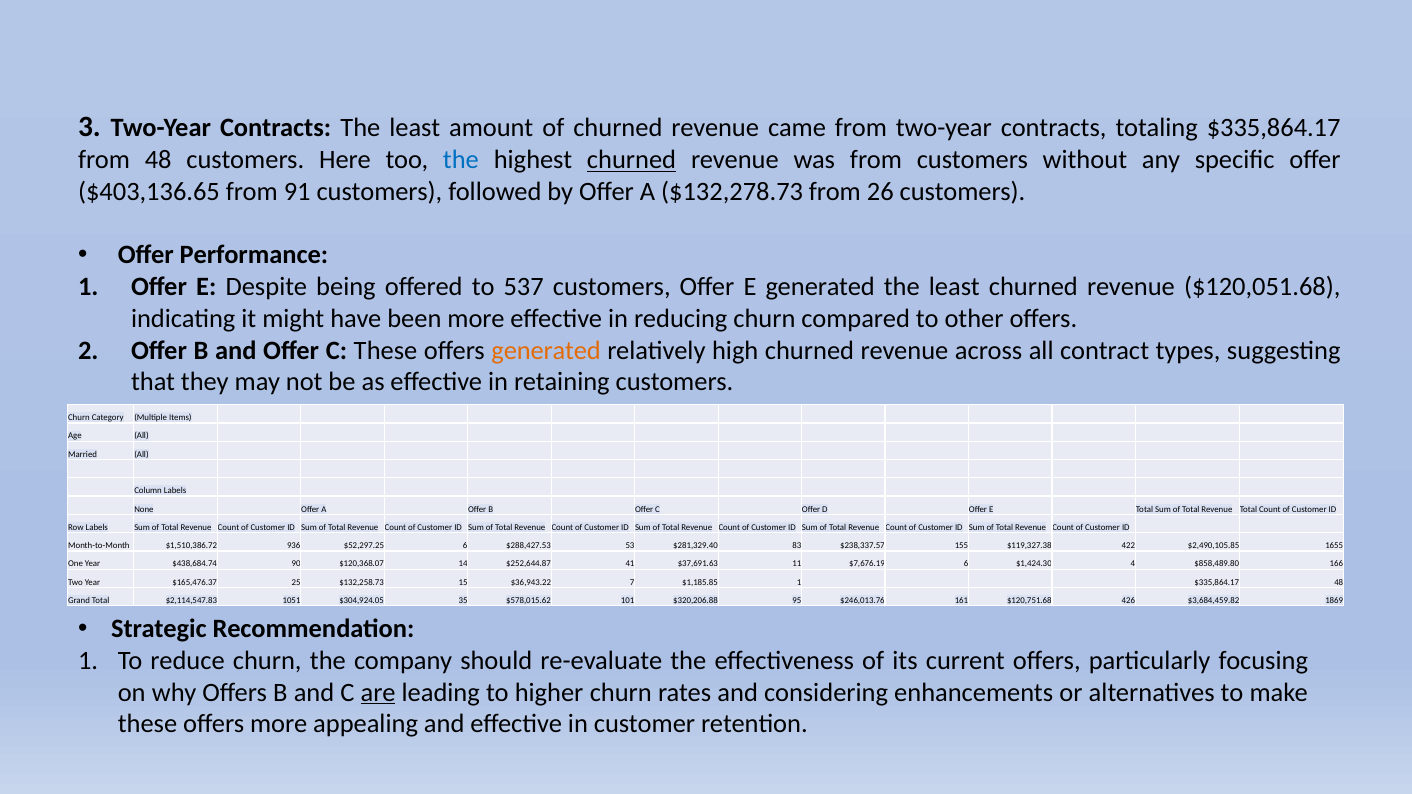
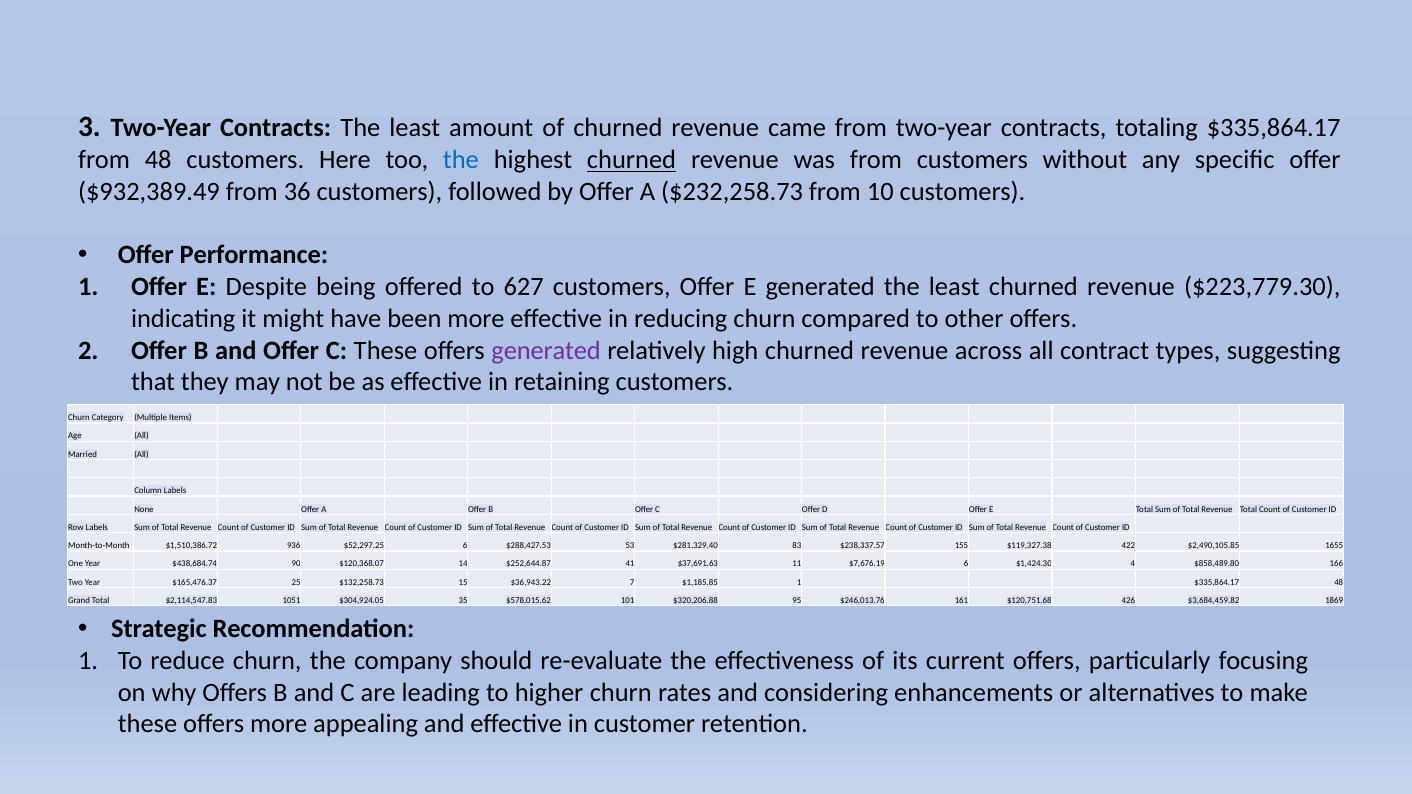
$403,136.65: $403,136.65 -> $932,389.49 (149, 192)
91: 91 -> 36 (297, 192)
$132,278.73: $132,278.73 -> $232,258.73 (732, 192)
26: 26 -> 10 (880, 192)
537: 537 -> 627 (524, 287)
$120,051.68: $120,051.68 -> $223,779.30 (1262, 287)
generated colour: orange -> purple (546, 351)
are underline: present -> none (378, 693)
